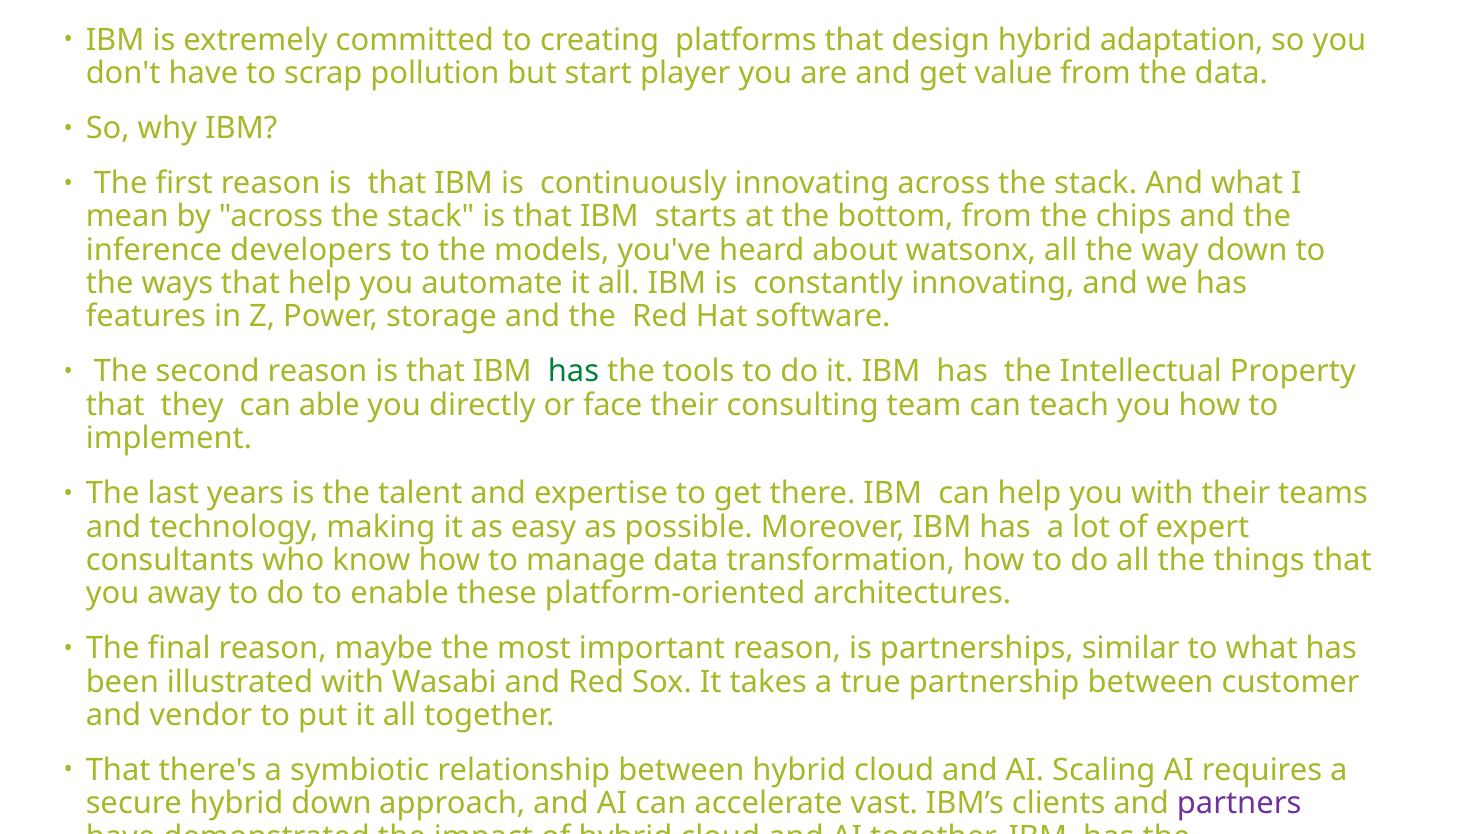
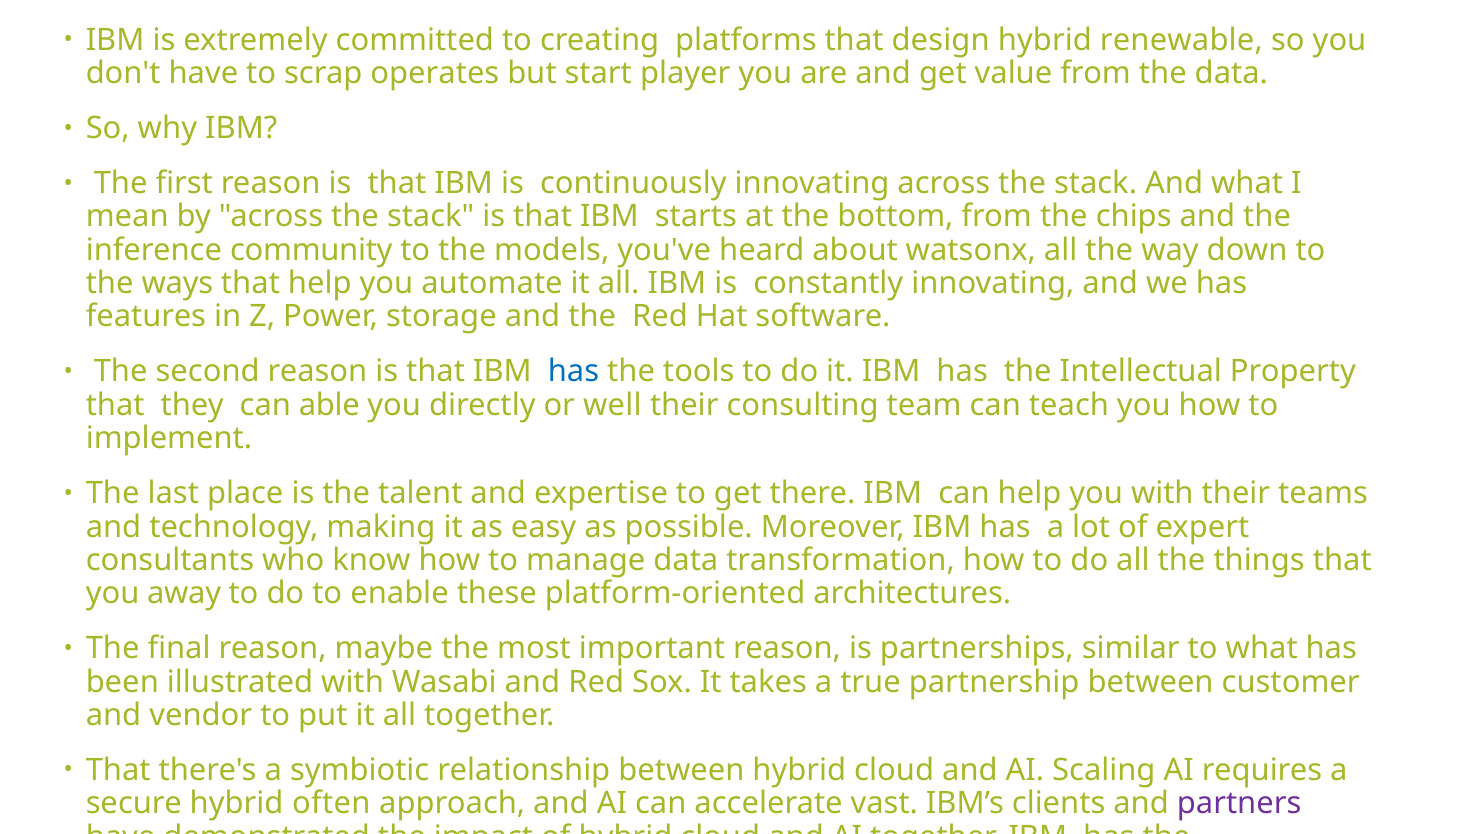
adaptation: adaptation -> renewable (1181, 40)
pollution: pollution -> operates (435, 73)
developers: developers -> community (311, 250)
has colour: green -> blue (574, 372)
face: face -> well (612, 405)
years: years -> place (245, 494)
hybrid down: down -> often (331, 804)
